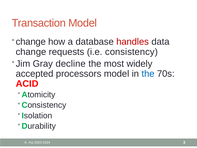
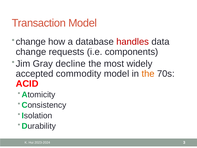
i.e consistency: consistency -> components (132, 52)
processors: processors -> commodity (79, 74)
the colour: blue -> orange (148, 74)
